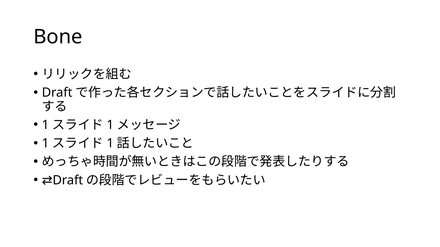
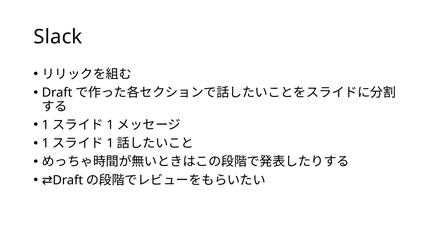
Bone: Bone -> Slack (58, 37)
